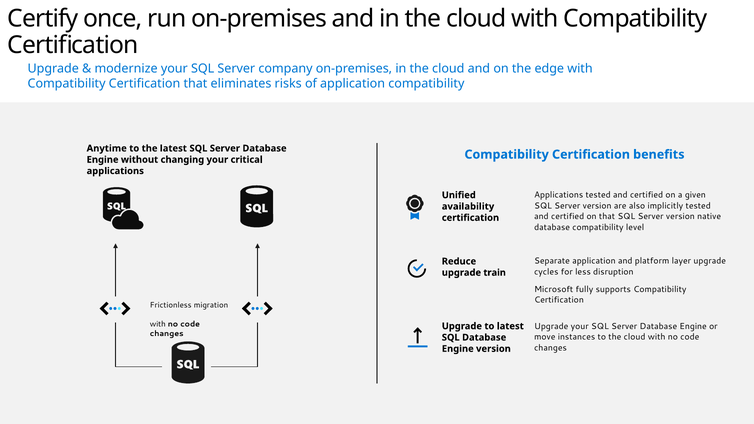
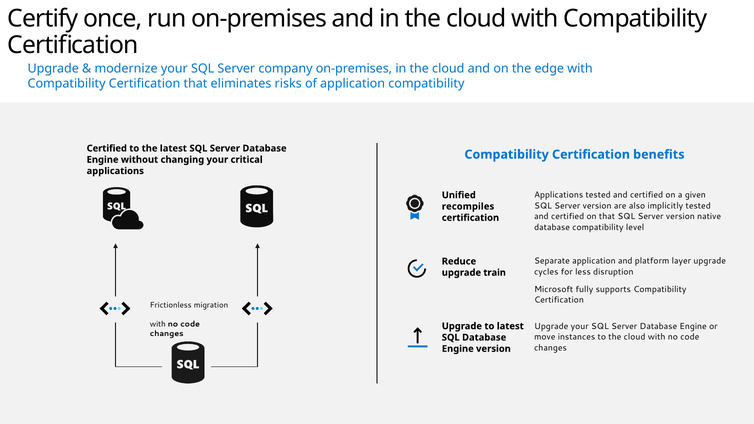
Anytime: Anytime -> Certified (107, 148)
availability: availability -> recompiles (468, 206)
